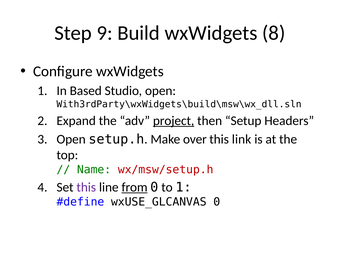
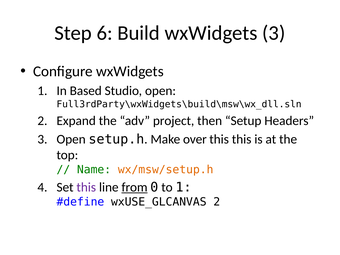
9: 9 -> 6 (105, 33)
wxWidgets 8: 8 -> 3 (274, 33)
With3rdParty\wxWidgets\build\msw\wx_dll.sln: With3rdParty\wxWidgets\build\msw\wx_dll.sln -> Full3rdParty\wxWidgets\build\msw\wx_dll.sln (179, 104)
project underline: present -> none (174, 121)
this link: link -> this (242, 139)
wx/msw/setup.h colour: red -> orange (166, 170)
wxUSE_GLCANVAS 0: 0 -> 2 (217, 202)
